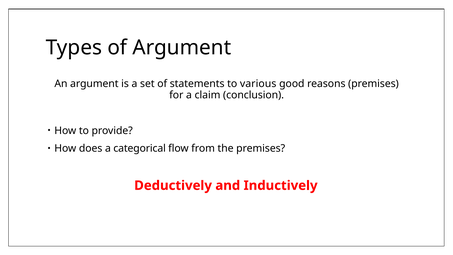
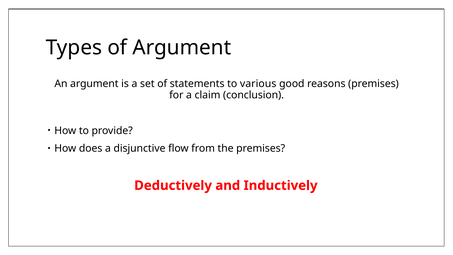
categorical: categorical -> disjunctive (140, 148)
